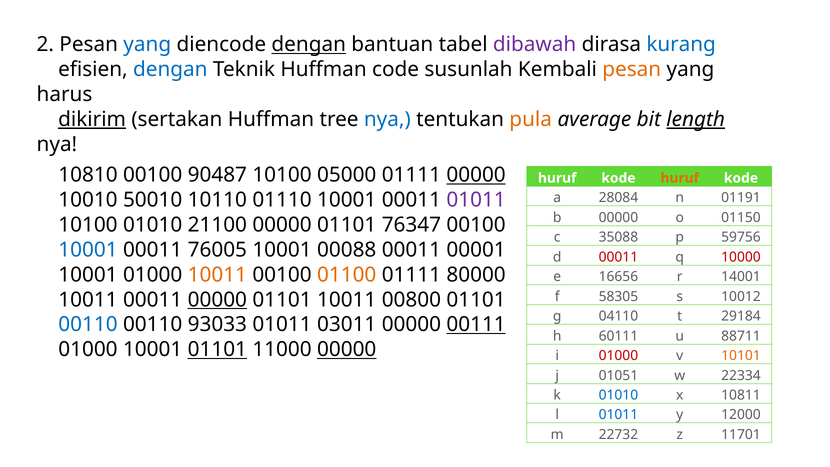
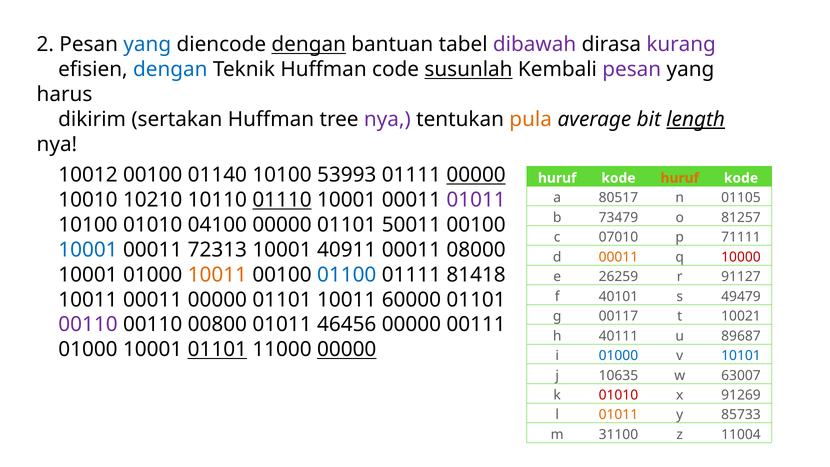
kurang colour: blue -> purple (681, 45)
susunlah underline: none -> present (469, 70)
pesan colour: orange -> purple (632, 70)
dikirim underline: present -> none (92, 119)
nya colour: blue -> purple (387, 119)
10810: 10810 -> 10012 (88, 175)
90487: 90487 -> 01140 (217, 175)
05000: 05000 -> 53993 (347, 175)
28084: 28084 -> 80517 (618, 198)
01191: 01191 -> 01105 (741, 198)
50010: 50010 -> 10210 (153, 200)
01110 underline: none -> present (282, 200)
b 00000: 00000 -> 73479 (618, 218)
01150: 01150 -> 81257 (741, 218)
21100: 21100 -> 04100 (217, 225)
76347: 76347 -> 50011 (411, 225)
35088: 35088 -> 07010 (618, 237)
59756: 59756 -> 71111 (741, 237)
76005: 76005 -> 72313 (217, 250)
00088: 00088 -> 40911 (347, 250)
00001: 00001 -> 08000 (476, 250)
00011 colour: red -> orange (618, 257)
01100 colour: orange -> blue (347, 275)
80000: 80000 -> 81418 (476, 275)
16656: 16656 -> 26259 (618, 277)
14001: 14001 -> 91127 (741, 277)
58305: 58305 -> 40101 (618, 296)
10012: 10012 -> 49479 (741, 296)
00000 underline: present -> none (217, 300)
00800: 00800 -> 60000 (411, 300)
04110: 04110 -> 00117 (618, 316)
29184: 29184 -> 10021 (741, 316)
00110 colour: blue -> purple (88, 325)
93033: 93033 -> 00800 (217, 325)
03011: 03011 -> 46456 (347, 325)
00111 underline: present -> none (476, 325)
60111: 60111 -> 40111 (618, 336)
88711: 88711 -> 89687 (741, 336)
01000 colour: red -> blue (618, 356)
10101 colour: orange -> blue (741, 356)
01051: 01051 -> 10635 (618, 375)
22334: 22334 -> 63007 (741, 375)
01010 colour: blue -> red (618, 395)
10811: 10811 -> 91269 (741, 395)
01011 colour: blue -> orange (618, 415)
12000: 12000 -> 85733 (741, 415)
22732: 22732 -> 31100 (618, 435)
11701: 11701 -> 11004 (741, 435)
